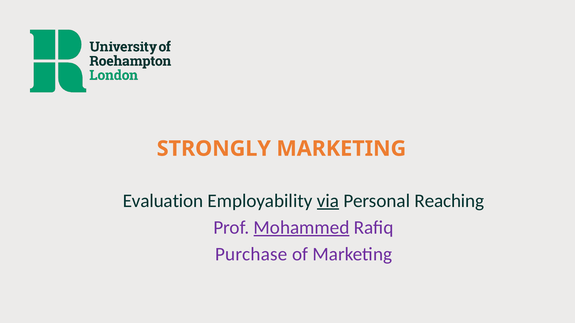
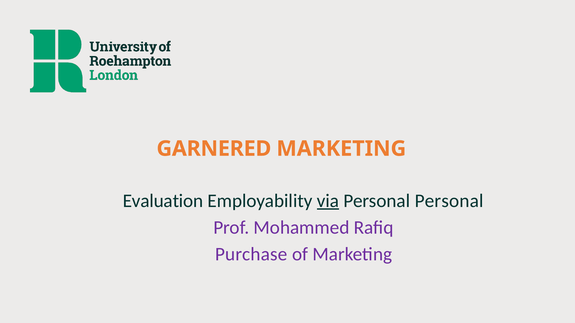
STRONGLY: STRONGLY -> GARNERED (214, 149)
Personal Reaching: Reaching -> Personal (449, 201)
Mohammed underline: present -> none (301, 228)
